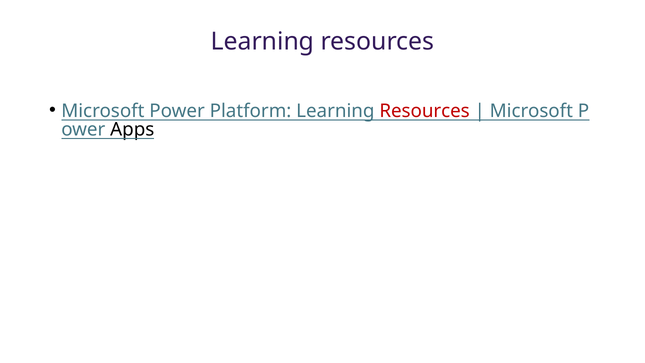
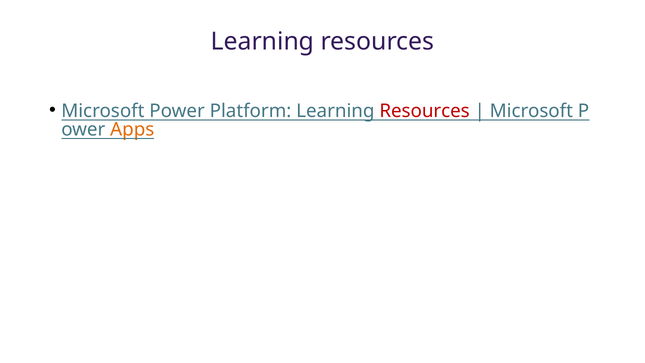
Apps colour: black -> orange (132, 130)
